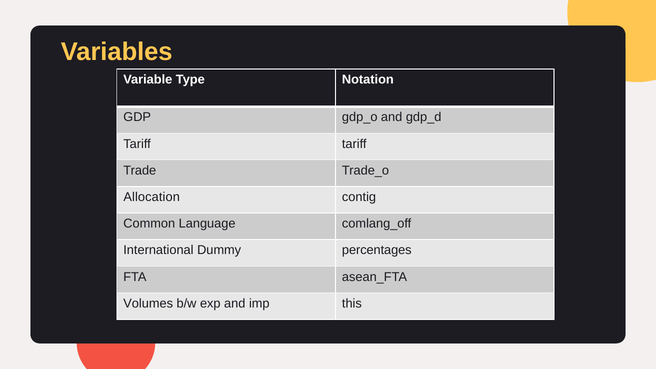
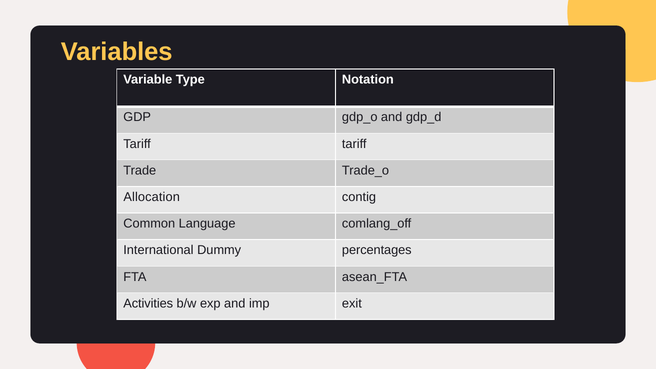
Volumes: Volumes -> Activities (148, 303)
this: this -> exit (352, 303)
